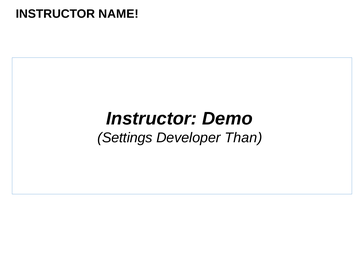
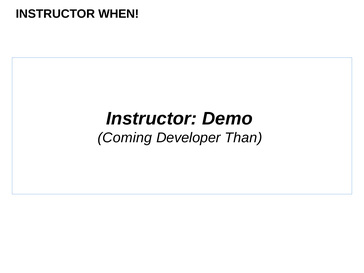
NAME: NAME -> WHEN (119, 14)
Settings: Settings -> Coming (125, 138)
